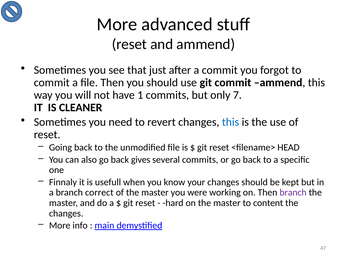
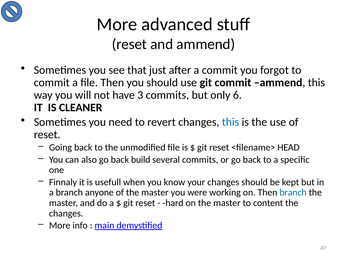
1: 1 -> 3 (140, 95)
7: 7 -> 6 (237, 95)
gives: gives -> build (141, 160)
correct: correct -> anyone (99, 193)
branch colour: purple -> blue (293, 193)
